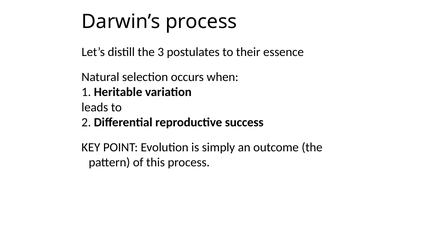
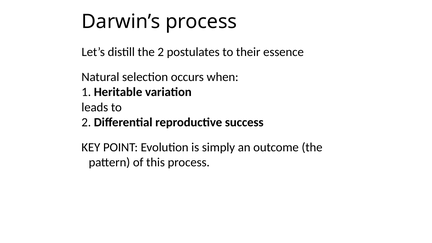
the 3: 3 -> 2 (161, 52)
